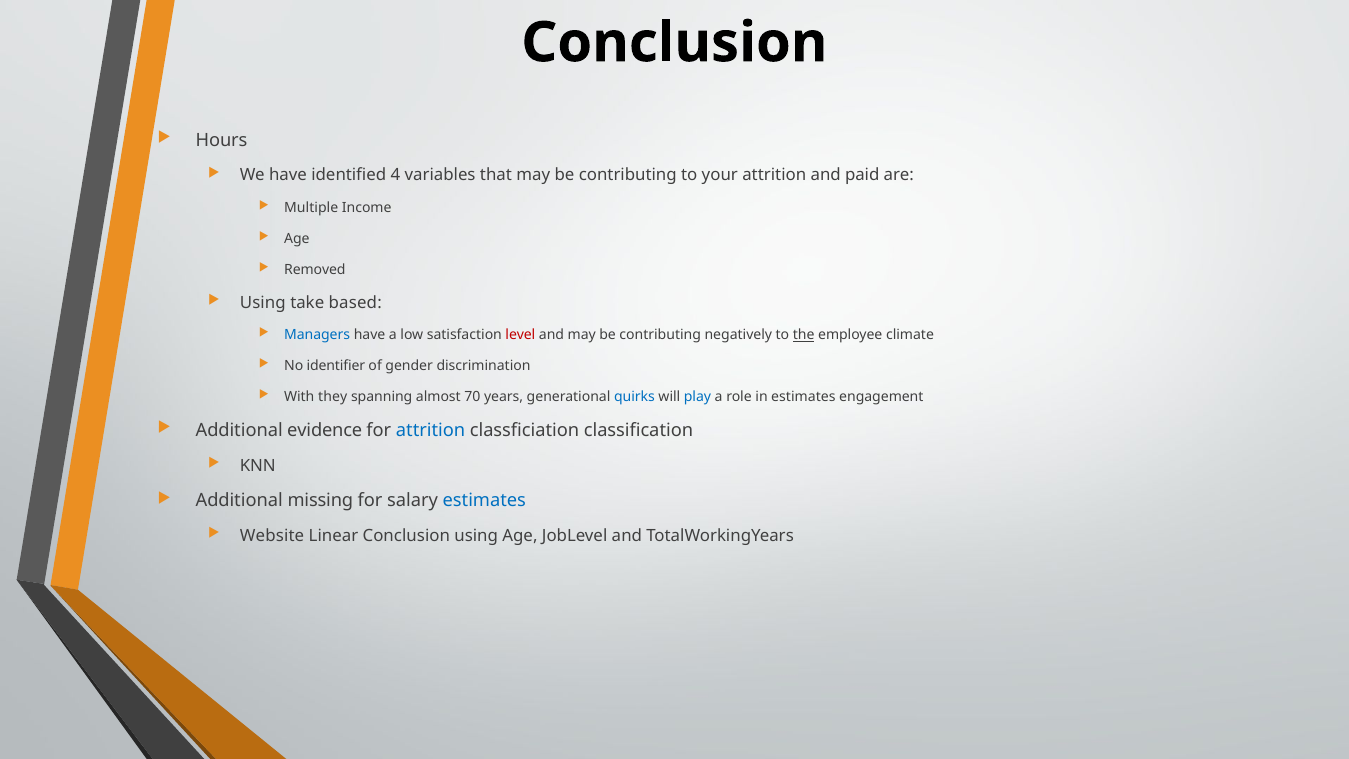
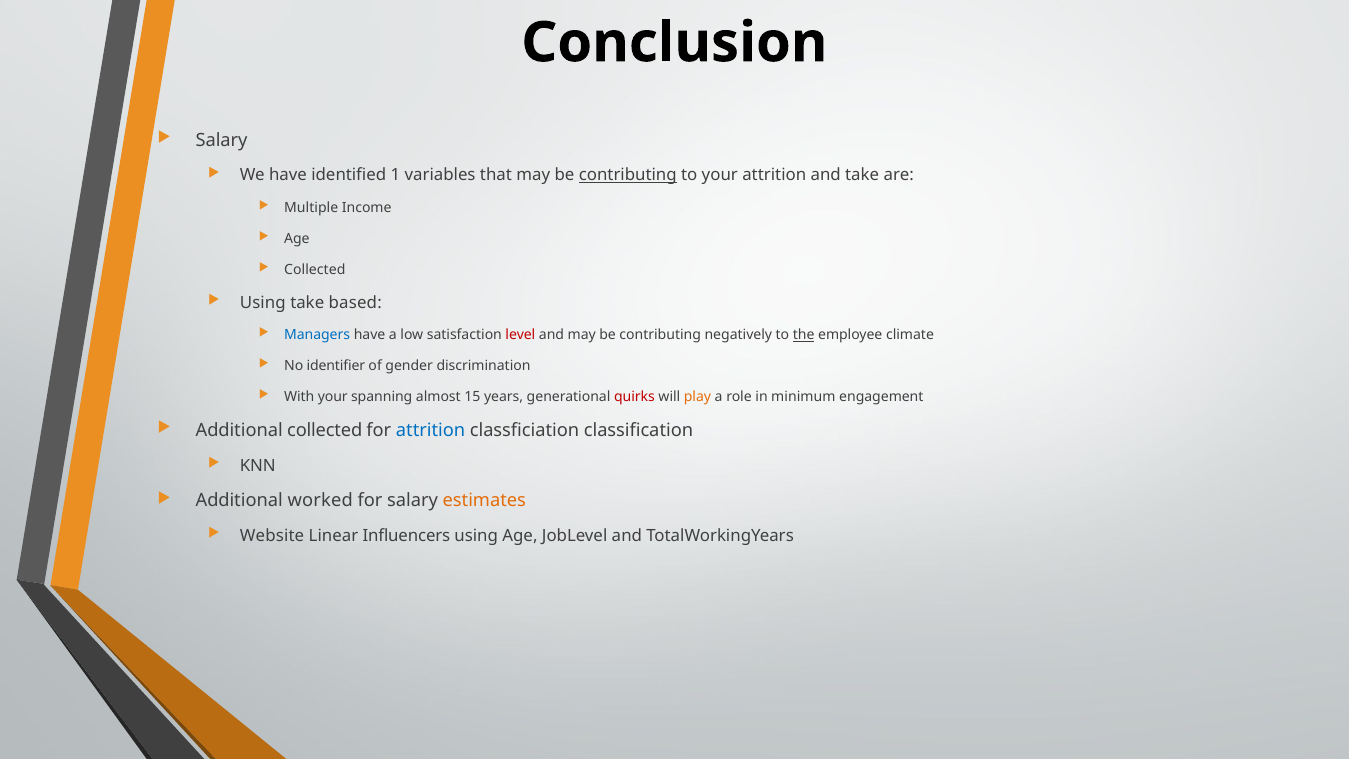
Hours: Hours -> Salary (222, 140)
4: 4 -> 1 (395, 175)
contributing underline: none -> present (628, 175)
and paid: paid -> take (862, 175)
Removed: Removed -> Collected (315, 270)
With they: they -> your (333, 397)
70: 70 -> 15 (472, 397)
quirks colour: blue -> red (635, 397)
play colour: blue -> orange (697, 397)
in estimates: estimates -> minimum (803, 397)
Additional evidence: evidence -> collected (325, 430)
missing: missing -> worked (320, 501)
estimates colour: blue -> orange (484, 501)
Linear Conclusion: Conclusion -> Influencers (406, 536)
